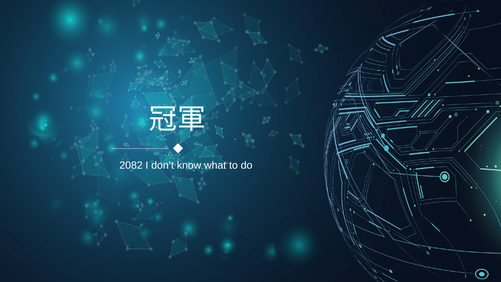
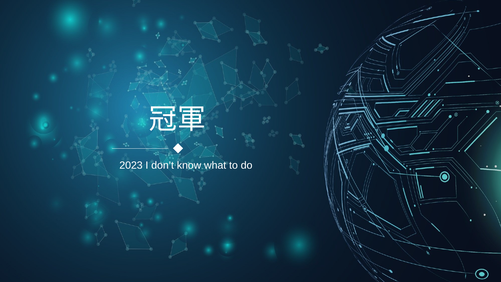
2082: 2082 -> 2023 (131, 165)
